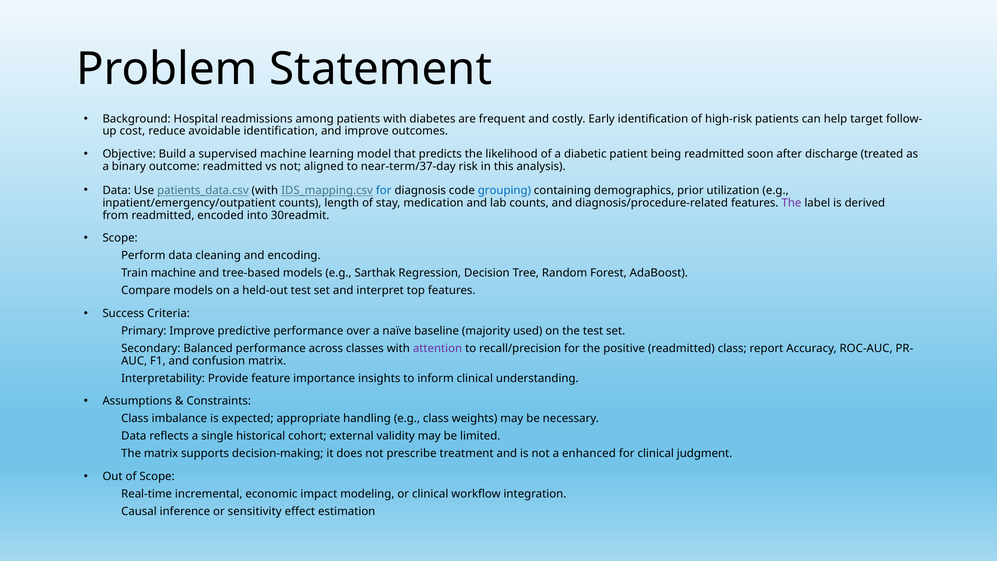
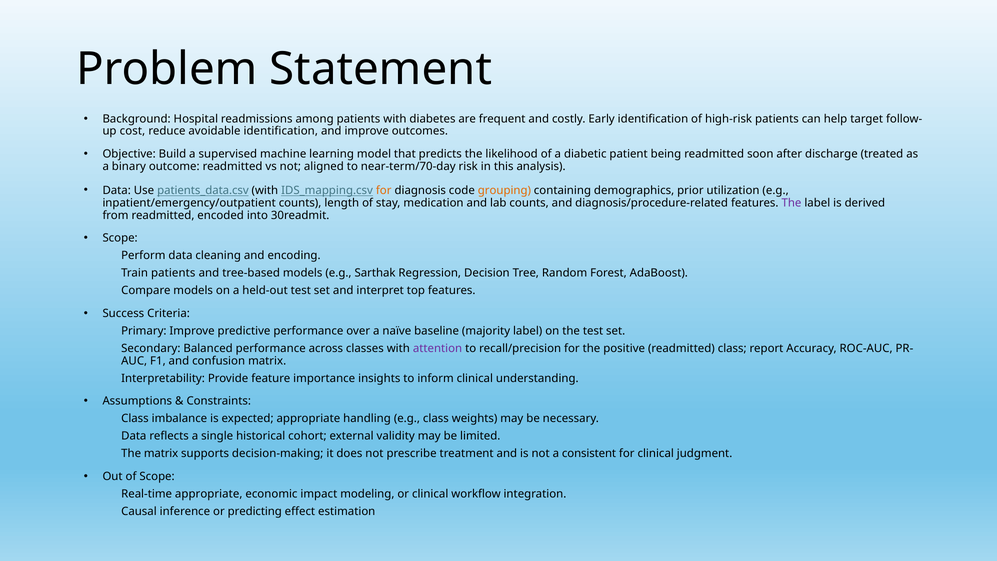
near-term/37-day: near-term/37-day -> near-term/70-day (408, 166)
for colour: blue -> orange (384, 190)
grouping colour: blue -> orange (504, 190)
Train machine: machine -> patients (173, 273)
majority used: used -> label (528, 331)
enhanced: enhanced -> consistent (589, 453)
Real-time incremental: incremental -> appropriate (209, 494)
sensitivity: sensitivity -> predicting (255, 511)
